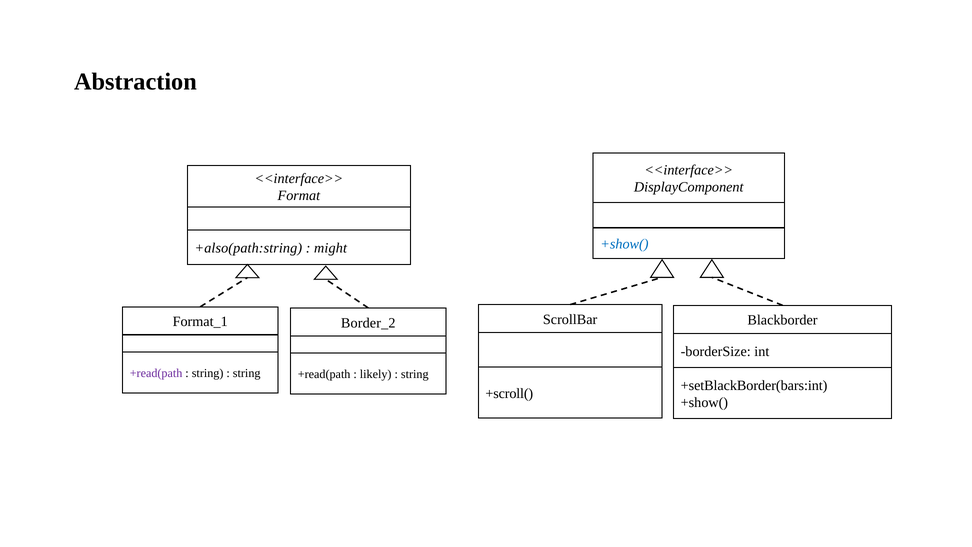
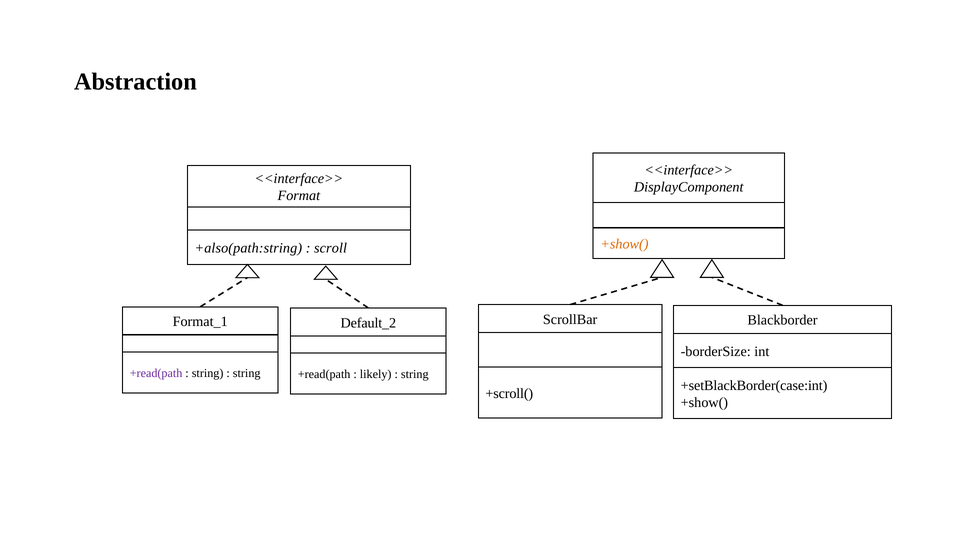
+show( colour: blue -> orange (624, 244)
might: might -> scroll (331, 248)
Border_2: Border_2 -> Default_2 (368, 323)
+setBlackBorder(bars:int: +setBlackBorder(bars:int -> +setBlackBorder(case:int (754, 385)
